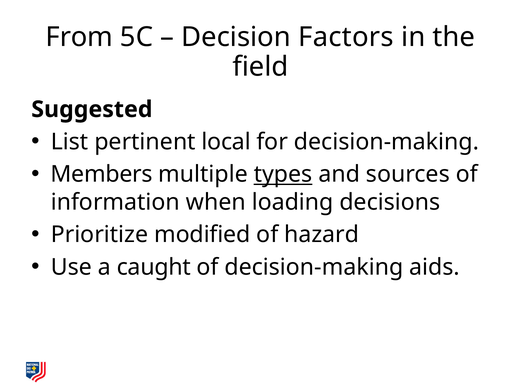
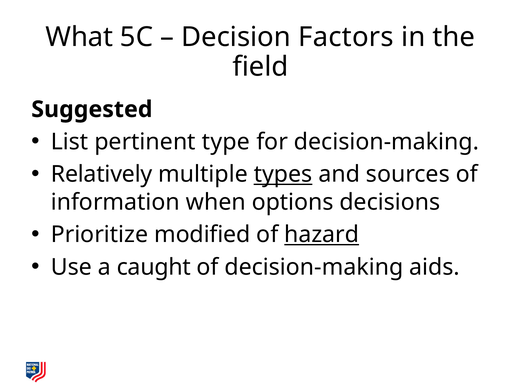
From: From -> What (79, 37)
local: local -> type (226, 142)
Members: Members -> Relatively (102, 174)
loading: loading -> options (293, 202)
hazard underline: none -> present (322, 234)
